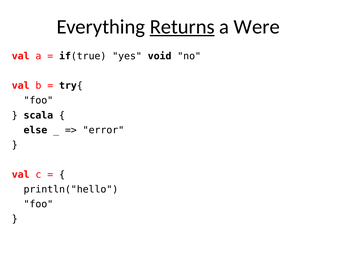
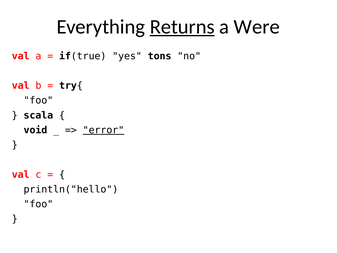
void: void -> tons (160, 56)
else: else -> void (35, 130)
error underline: none -> present (103, 130)
